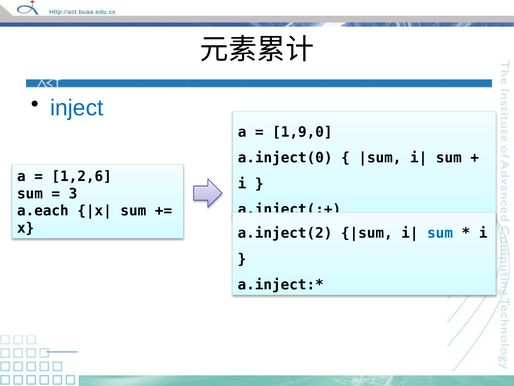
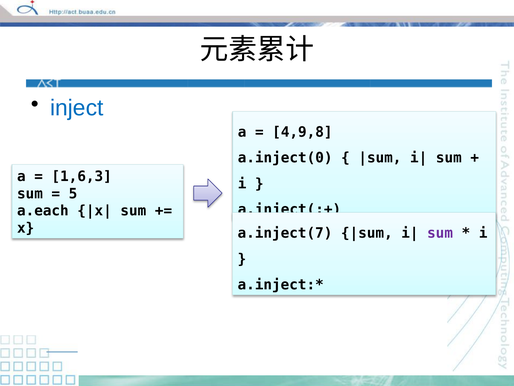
1,9,0: 1,9,0 -> 4,9,8 (302, 132)
1,2,6: 1,2,6 -> 1,6,3 (82, 176)
3: 3 -> 5 (73, 194)
a.inject(2: a.inject(2 -> a.inject(7 (285, 233)
sum colour: blue -> purple (440, 233)
